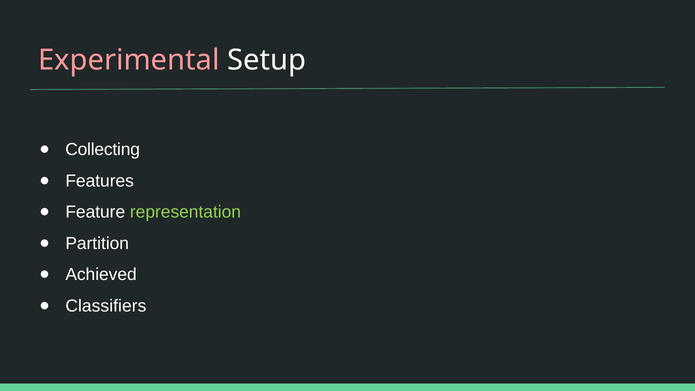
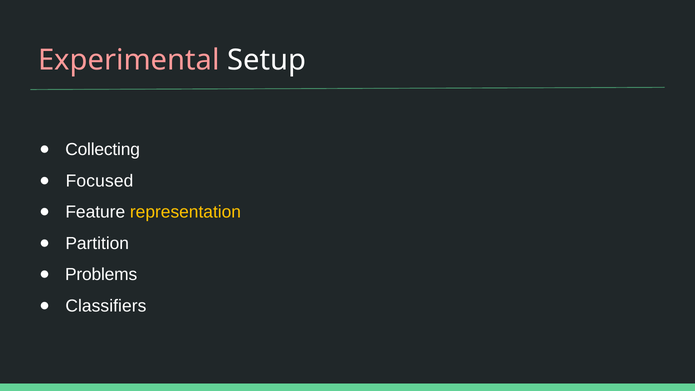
Features: Features -> Focused (100, 181)
representation colour: light green -> yellow (185, 212)
Achieved: Achieved -> Problems (101, 275)
